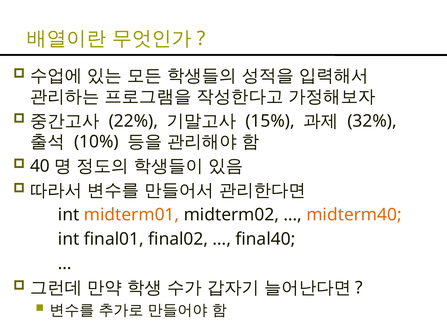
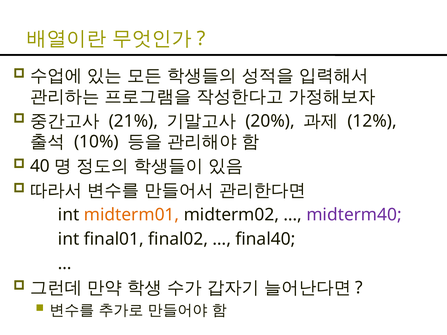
22%: 22% -> 21% (133, 121)
15%: 15% -> 20% (270, 121)
32%: 32% -> 12% (372, 121)
midterm40 colour: orange -> purple (354, 215)
